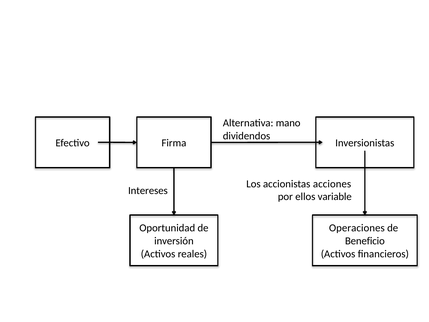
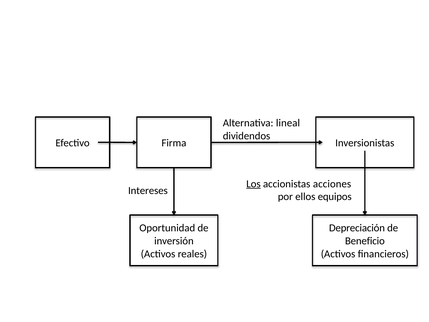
mano: mano -> lineal (288, 123)
Los underline: none -> present (253, 184)
variable: variable -> equipos (335, 197)
Operaciones: Operaciones -> Depreciación (357, 228)
